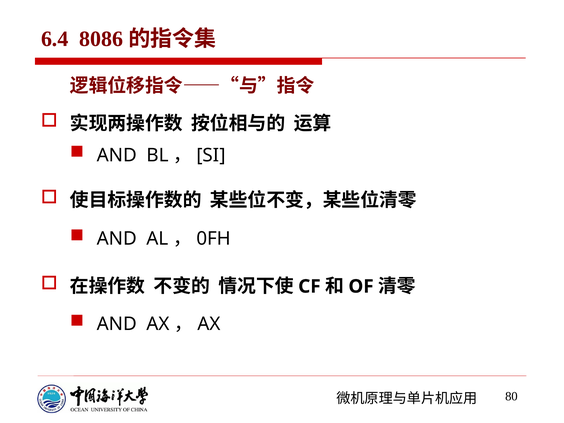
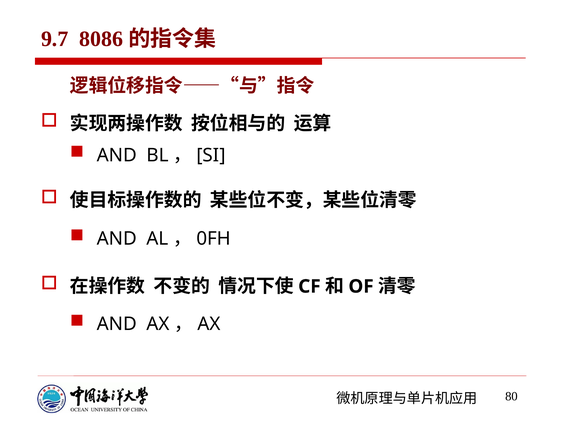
6.4: 6.4 -> 9.7 (55, 39)
